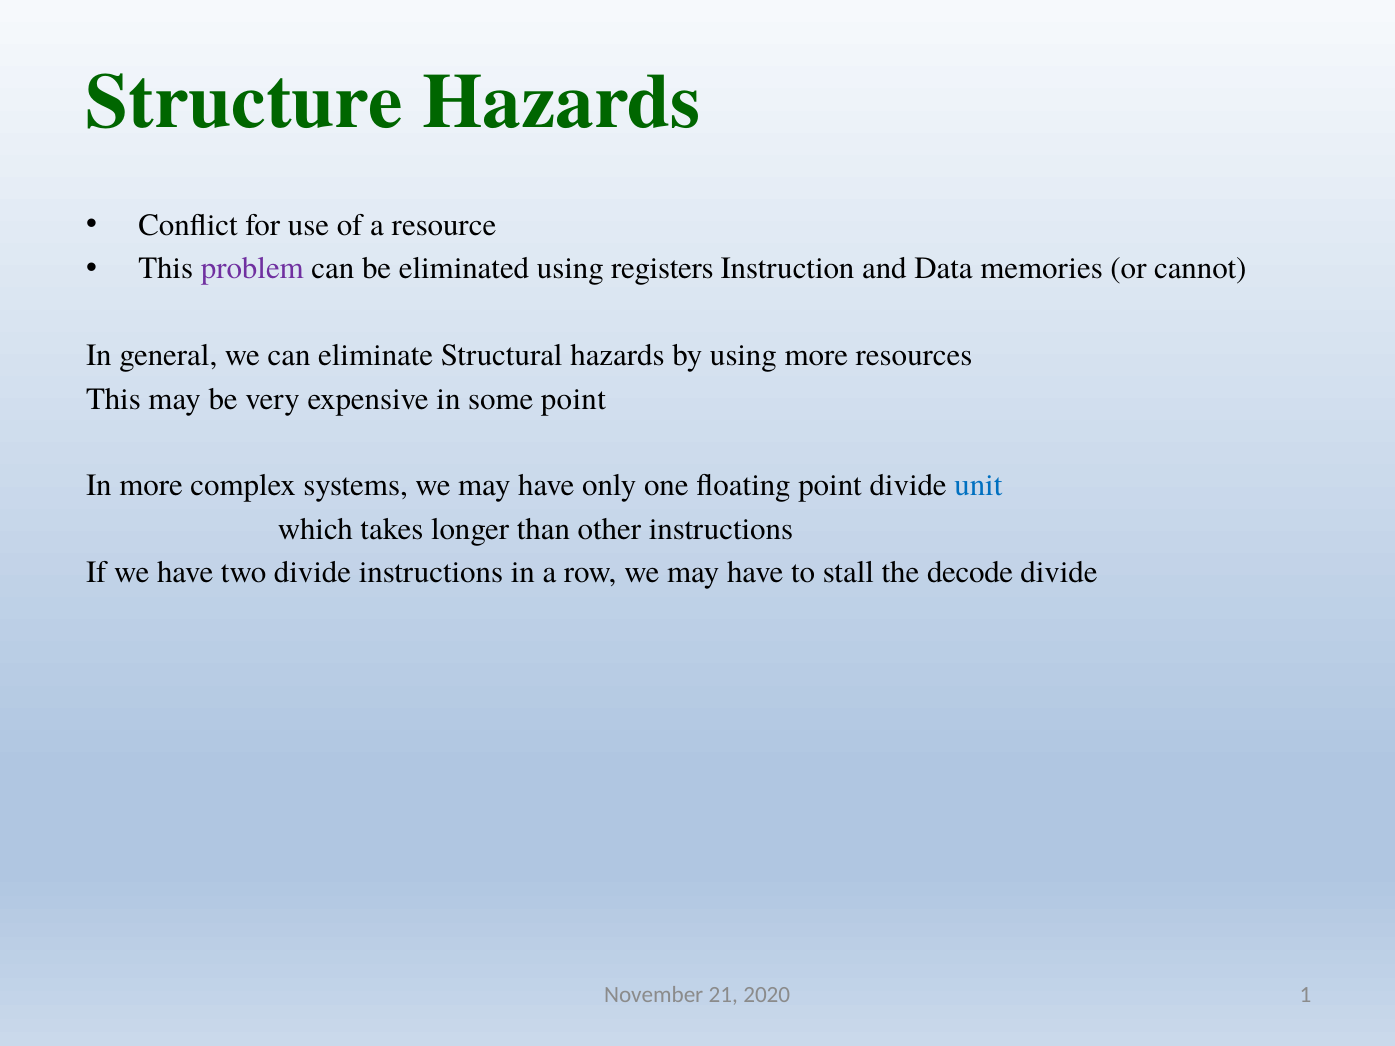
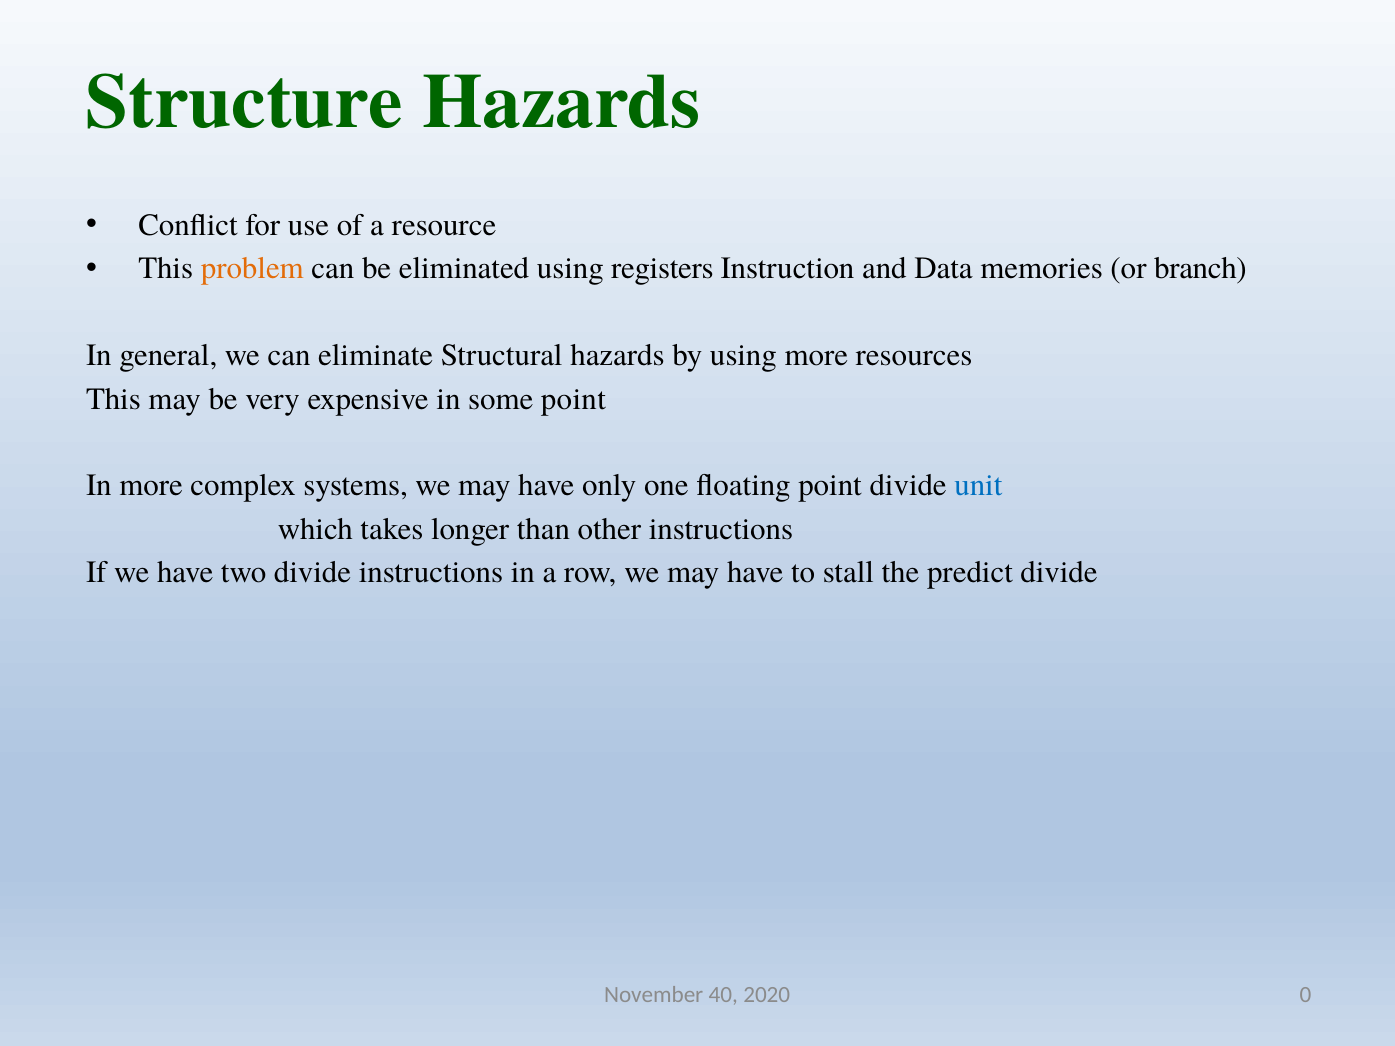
problem colour: purple -> orange (252, 269)
cannot: cannot -> branch (1200, 269)
decode: decode -> predict (970, 572)
21: 21 -> 40 (723, 995)
1: 1 -> 0 (1306, 995)
